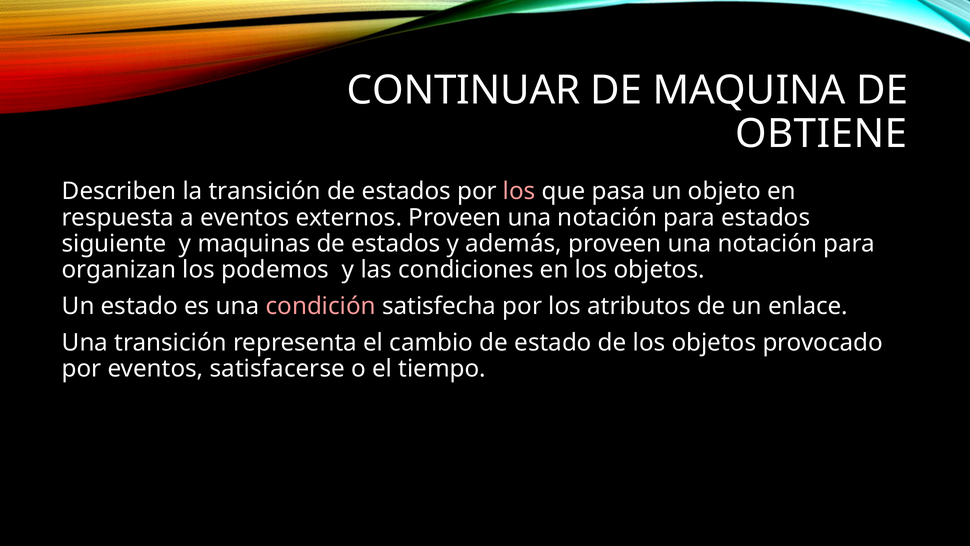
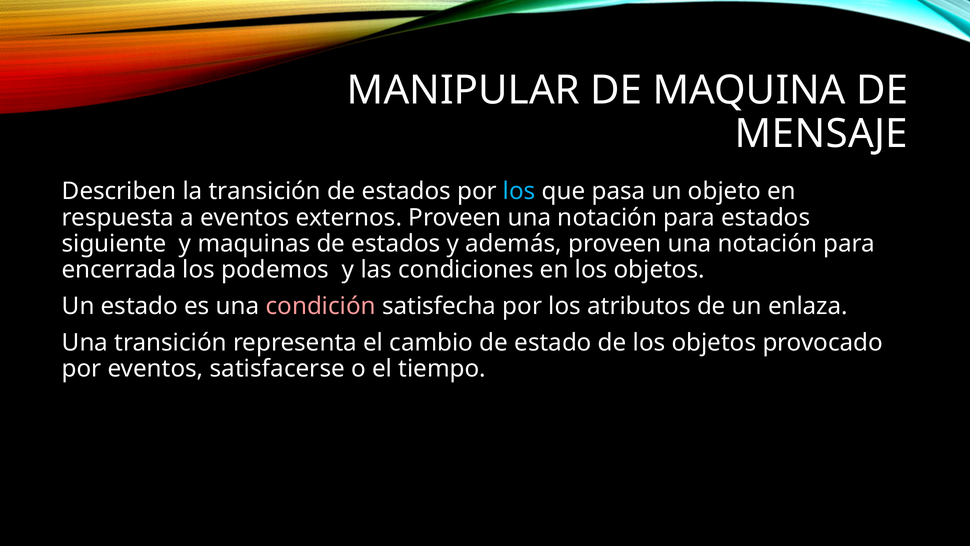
CONTINUAR: CONTINUAR -> MANIPULAR (464, 90)
OBTIENE: OBTIENE -> MENSAJE (821, 134)
los colour: pink -> light blue (519, 191)
organizan: organizan -> encerrada (119, 270)
enlace: enlace -> enlaza (808, 306)
